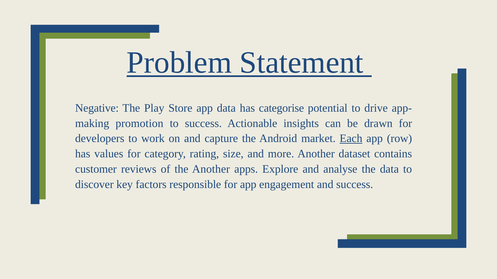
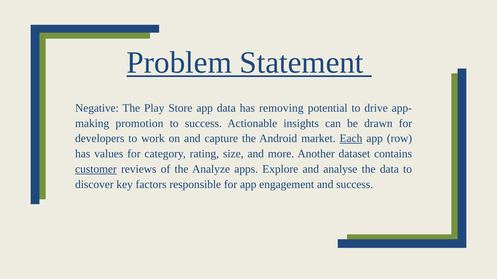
categorise: categorise -> removing (281, 108)
customer underline: none -> present (96, 169)
the Another: Another -> Analyze (211, 169)
